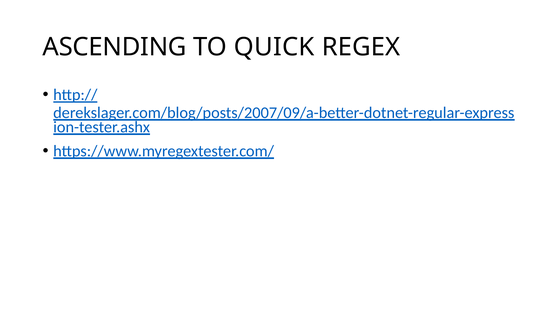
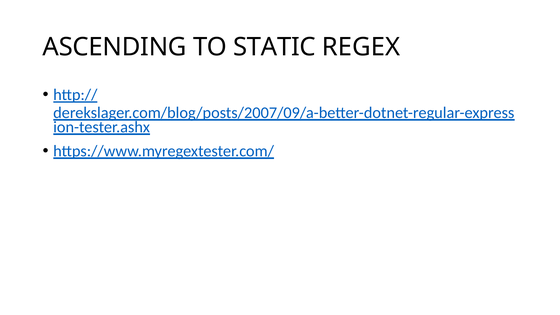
QUICK: QUICK -> STATIC (274, 47)
